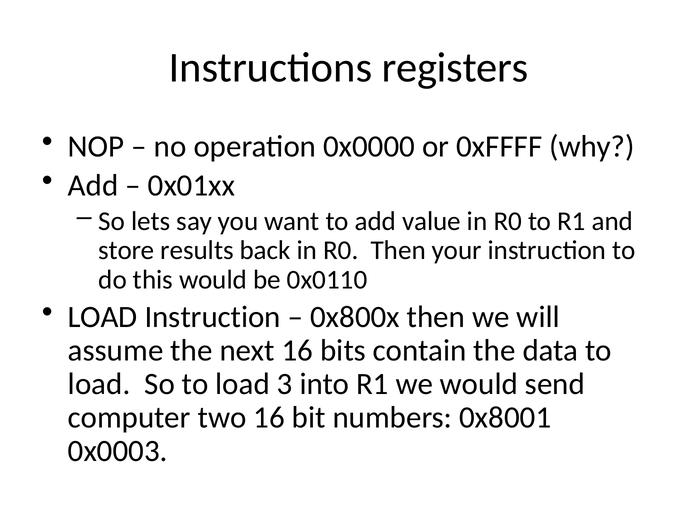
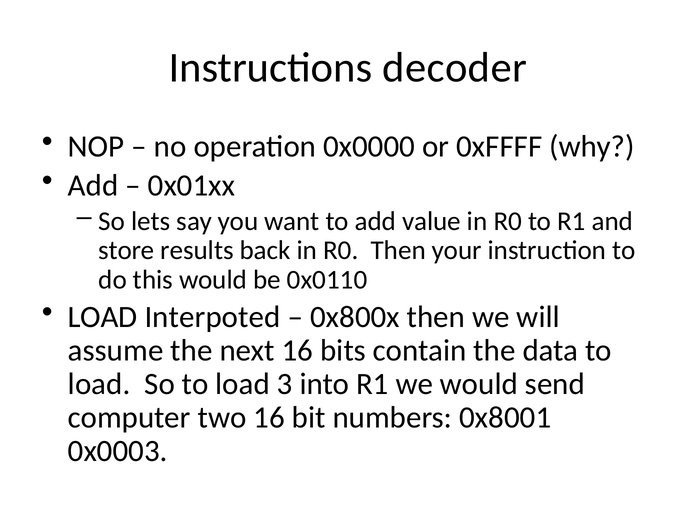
registers: registers -> decoder (455, 67)
LOAD Instruction: Instruction -> Interpoted (213, 317)
